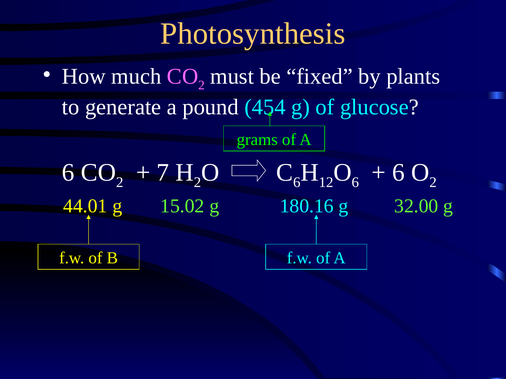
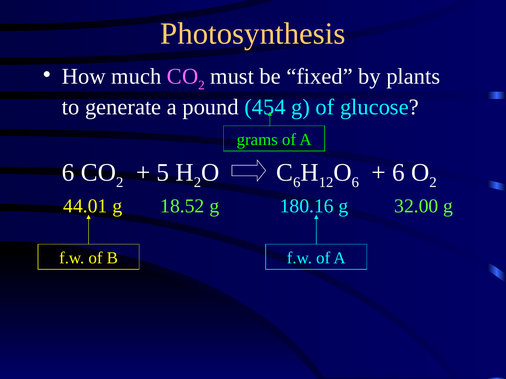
7: 7 -> 5 (163, 173)
15.02: 15.02 -> 18.52 (182, 206)
